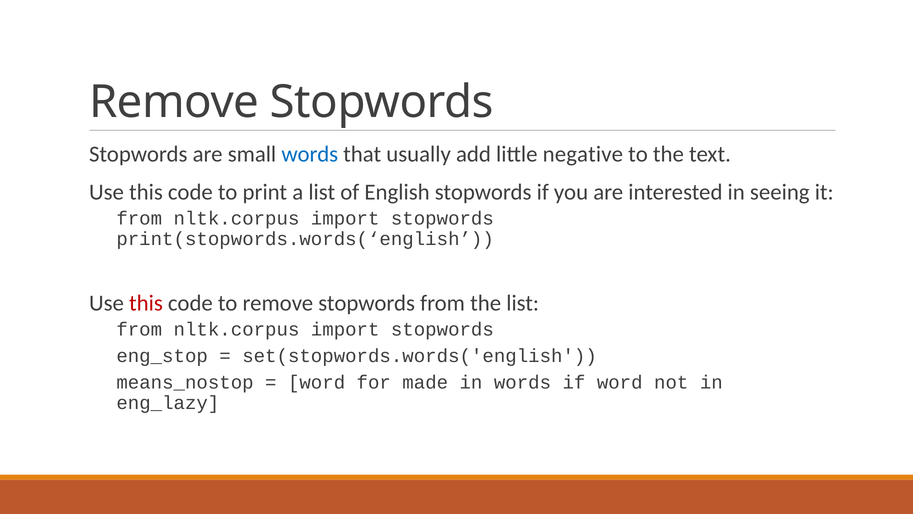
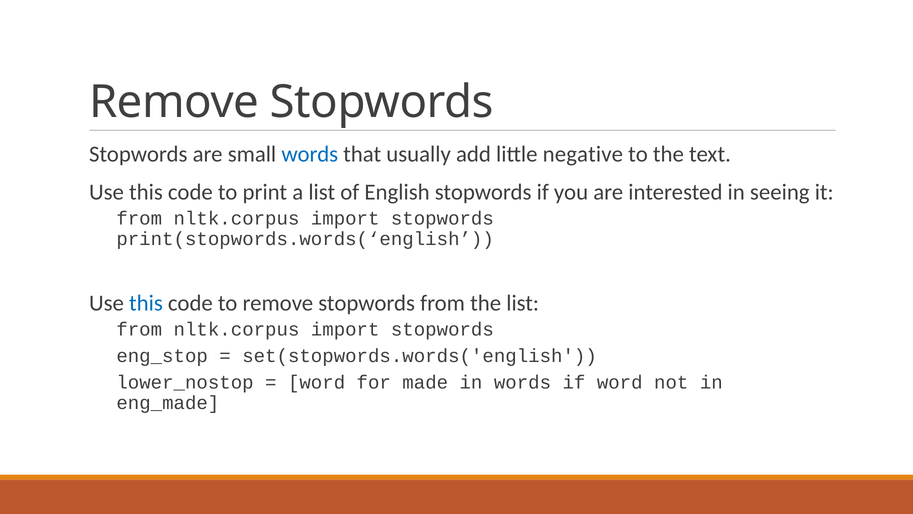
this colour: red -> blue (146, 303)
means_nostop: means_nostop -> lower_nostop (185, 382)
eng_lazy: eng_lazy -> eng_made (168, 402)
